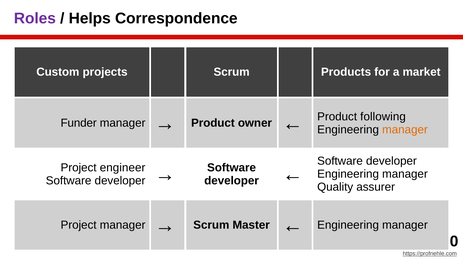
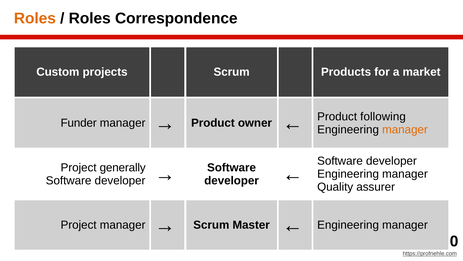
Roles colour: purple -> orange (35, 18)
Helps: Helps -> Roles (90, 18)
engineer: engineer -> generally (123, 167)
